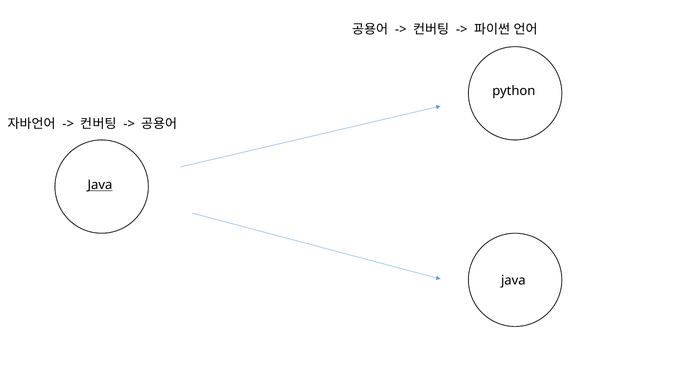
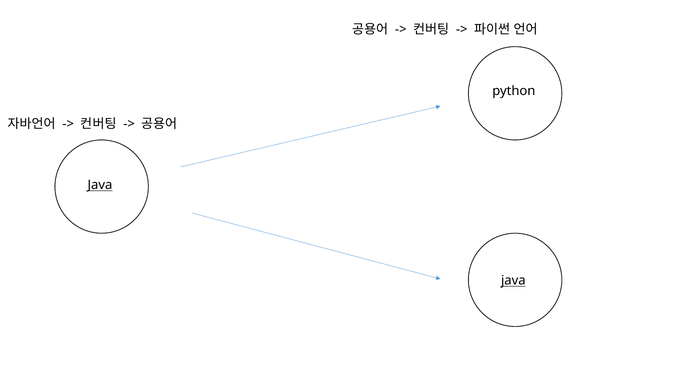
java underline: none -> present (513, 281)
